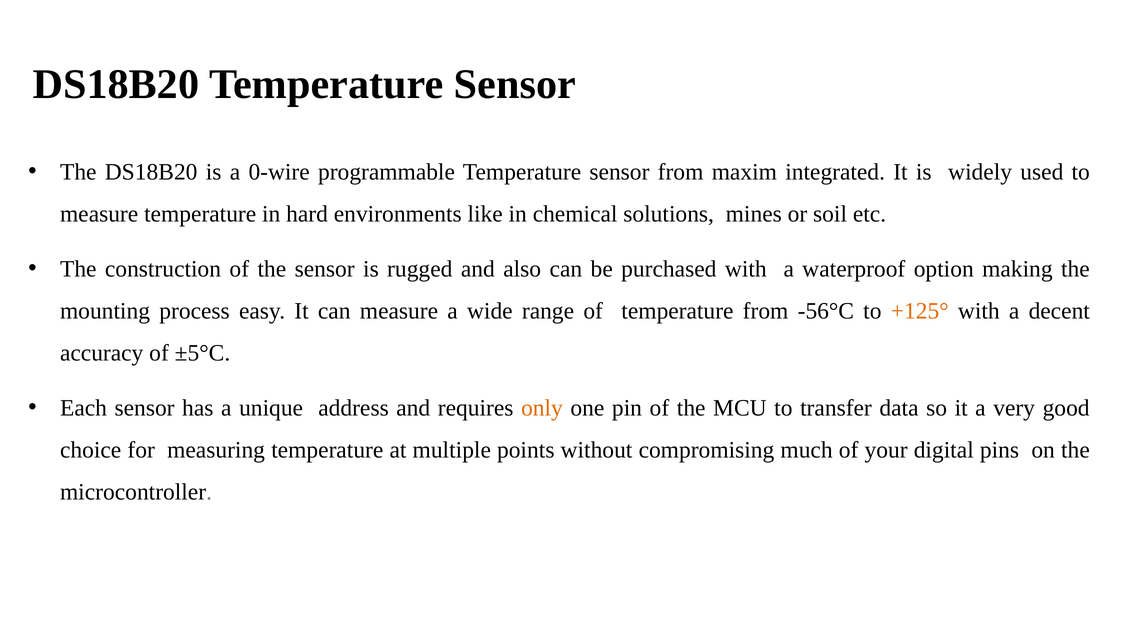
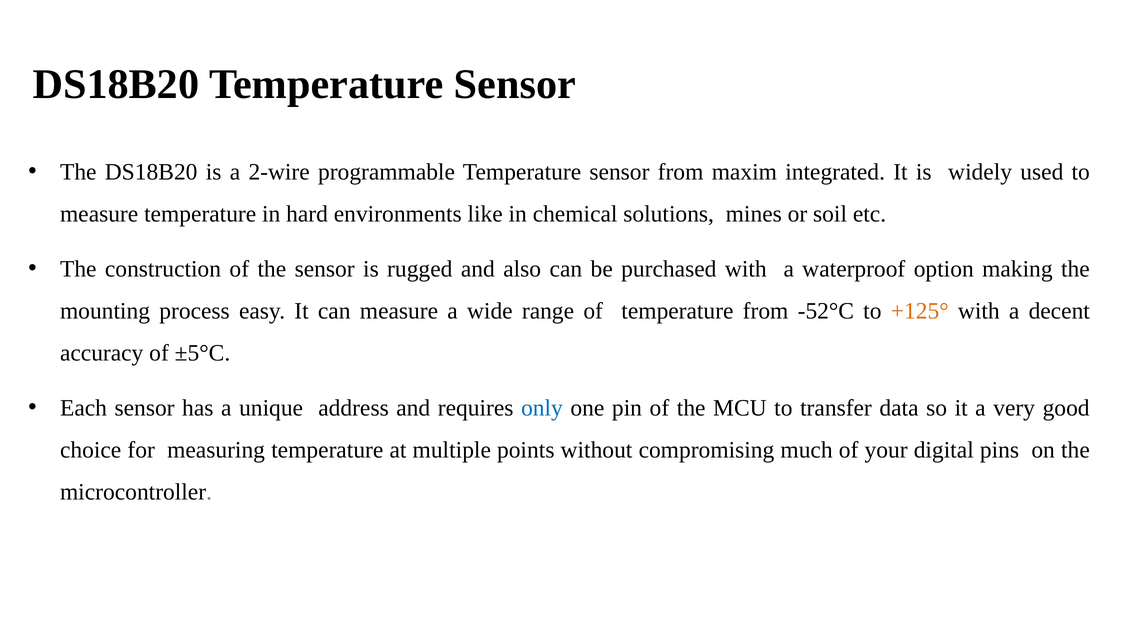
0-wire: 0-wire -> 2-wire (279, 172)
-56°C: -56°C -> -52°C (826, 311)
only colour: orange -> blue (542, 408)
